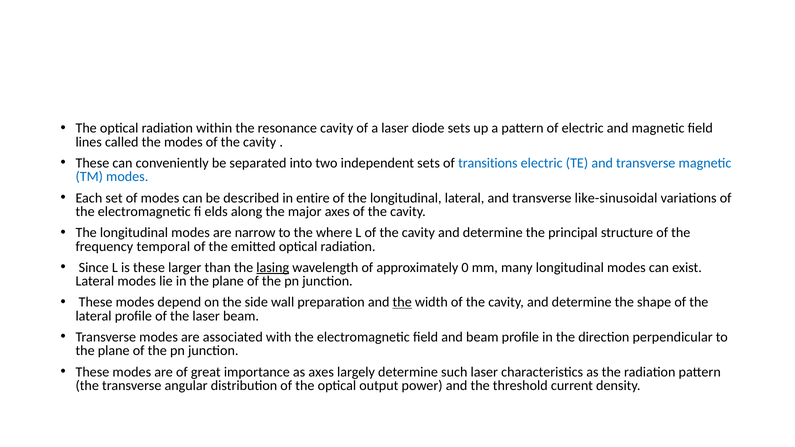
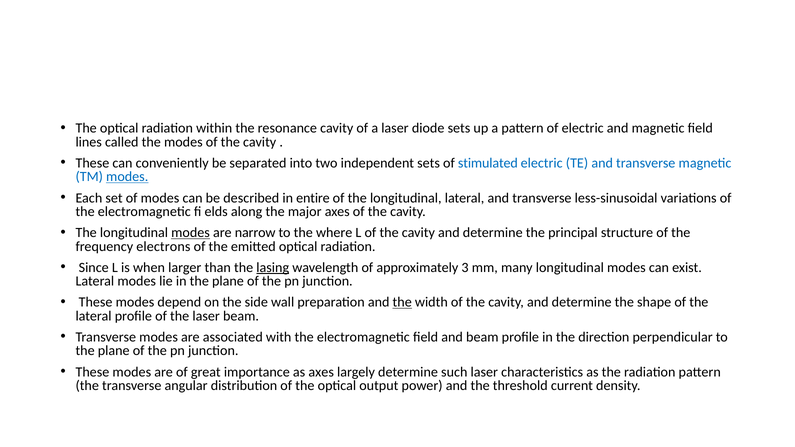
transitions: transitions -> stimulated (488, 163)
modes underline: none -> present (127, 177)
like-sinusoidal: like-sinusoidal -> less-sinusoidal (616, 198)
modes underline: none -> present (191, 233)
temporal: temporal -> electrons (163, 246)
is these: these -> when (149, 268)
0: 0 -> 3 (465, 268)
